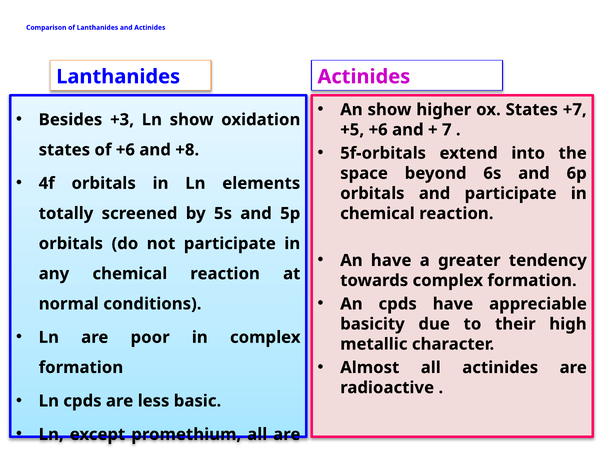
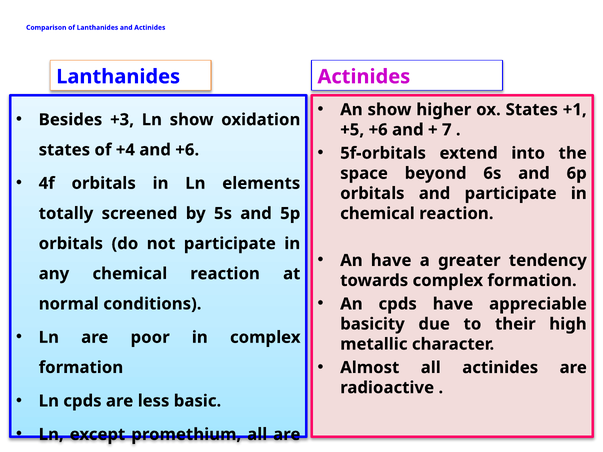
+7: +7 -> +1 (575, 110)
of +6: +6 -> +4 (125, 150)
and +8: +8 -> +6 (187, 150)
